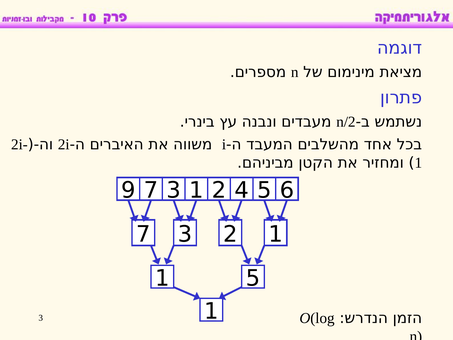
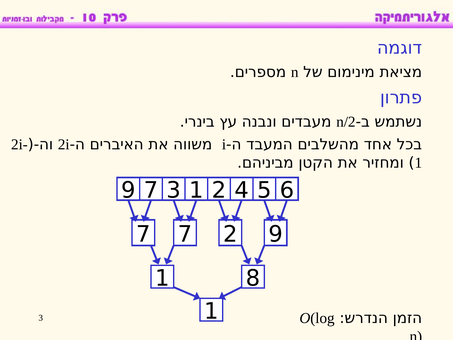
3: 3 -> 7 (185, 234)
2 1: 1 -> 9 (276, 234)
1 5: 5 -> 8 (253, 278)
